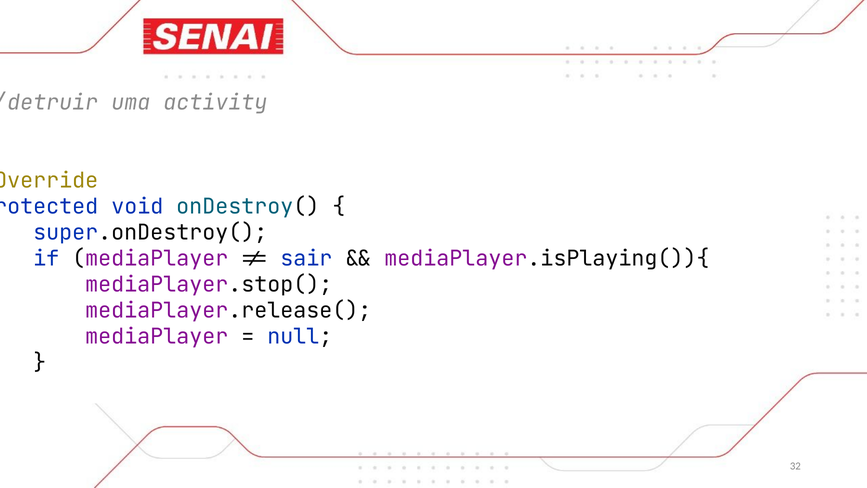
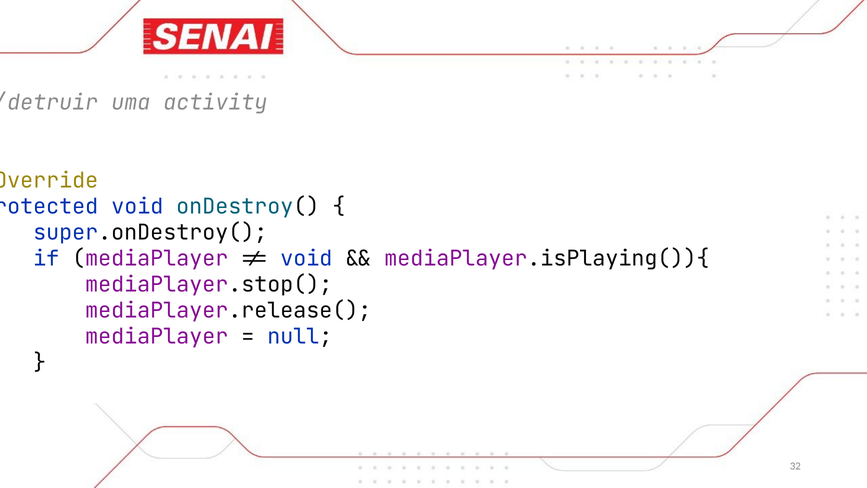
sair: sair -> void (306, 258)
